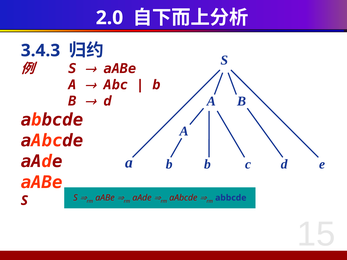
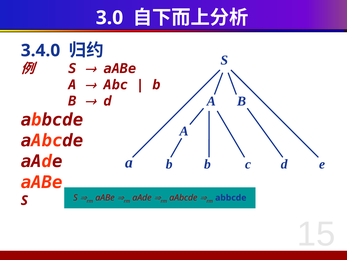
2.0: 2.0 -> 3.0 (109, 18)
3.4.3: 3.4.3 -> 3.4.0 (40, 51)
